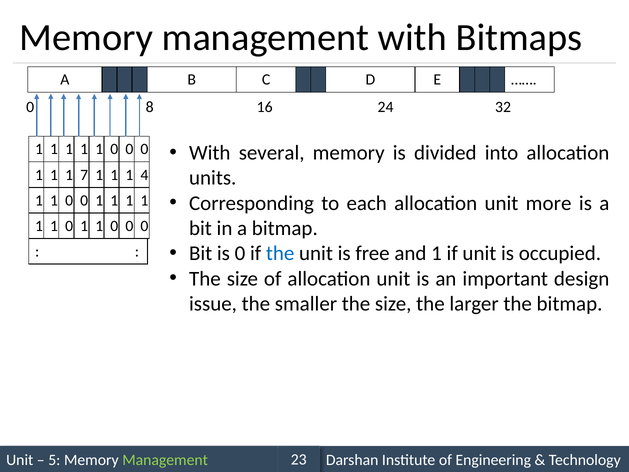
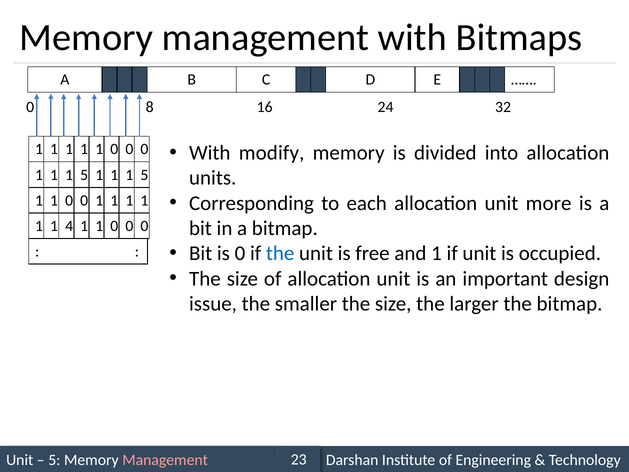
several: several -> modify (272, 153)
7: 7 -> 5 (84, 175)
4: 4 -> 5 (144, 175)
0: 0 -> 4 (69, 226)
Management colour: light green -> pink (165, 460)
